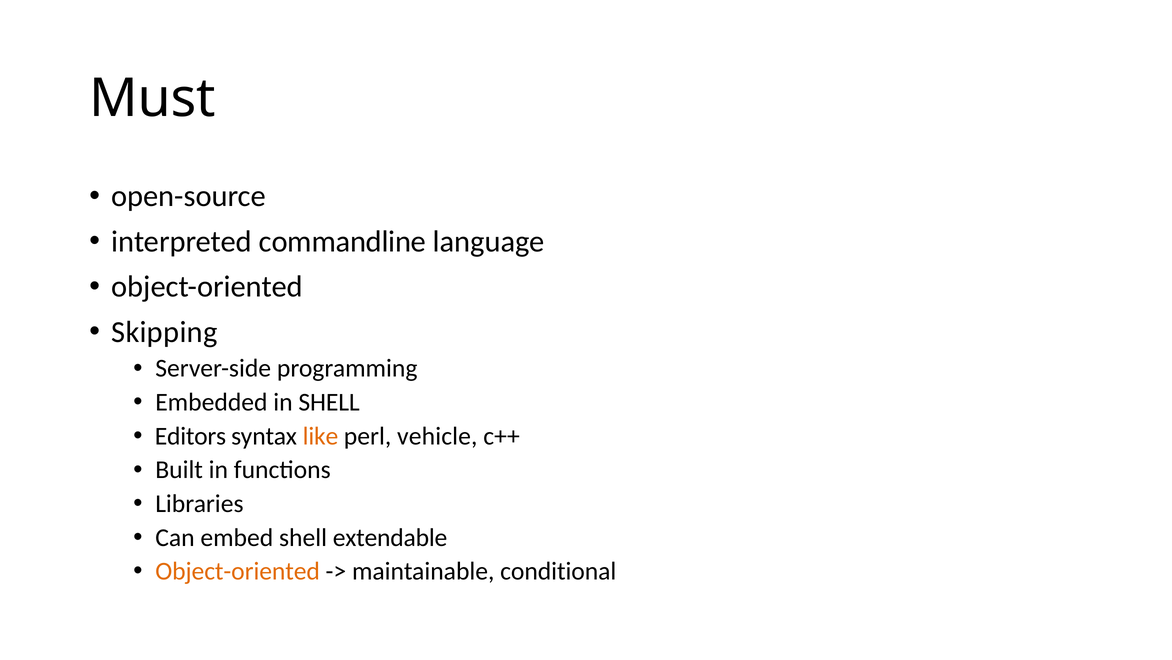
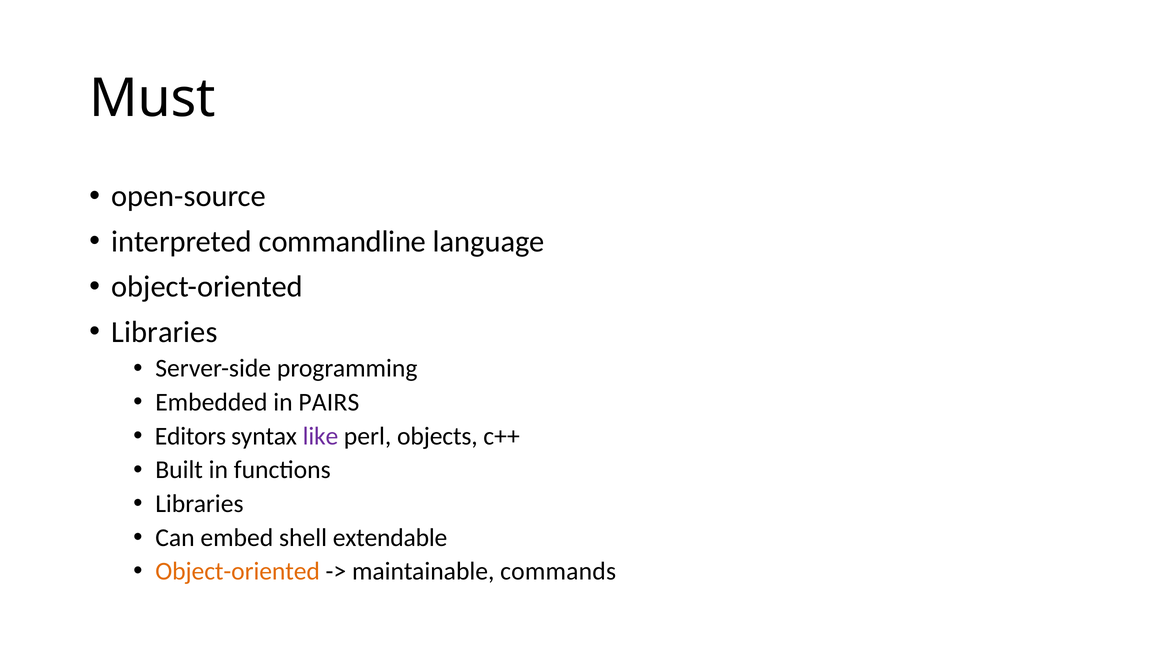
Skipping: Skipping -> Libraries (164, 332)
in SHELL: SHELL -> PAIRS (329, 402)
like colour: orange -> purple (320, 436)
vehicle: vehicle -> objects (437, 436)
conditional: conditional -> commands (558, 571)
